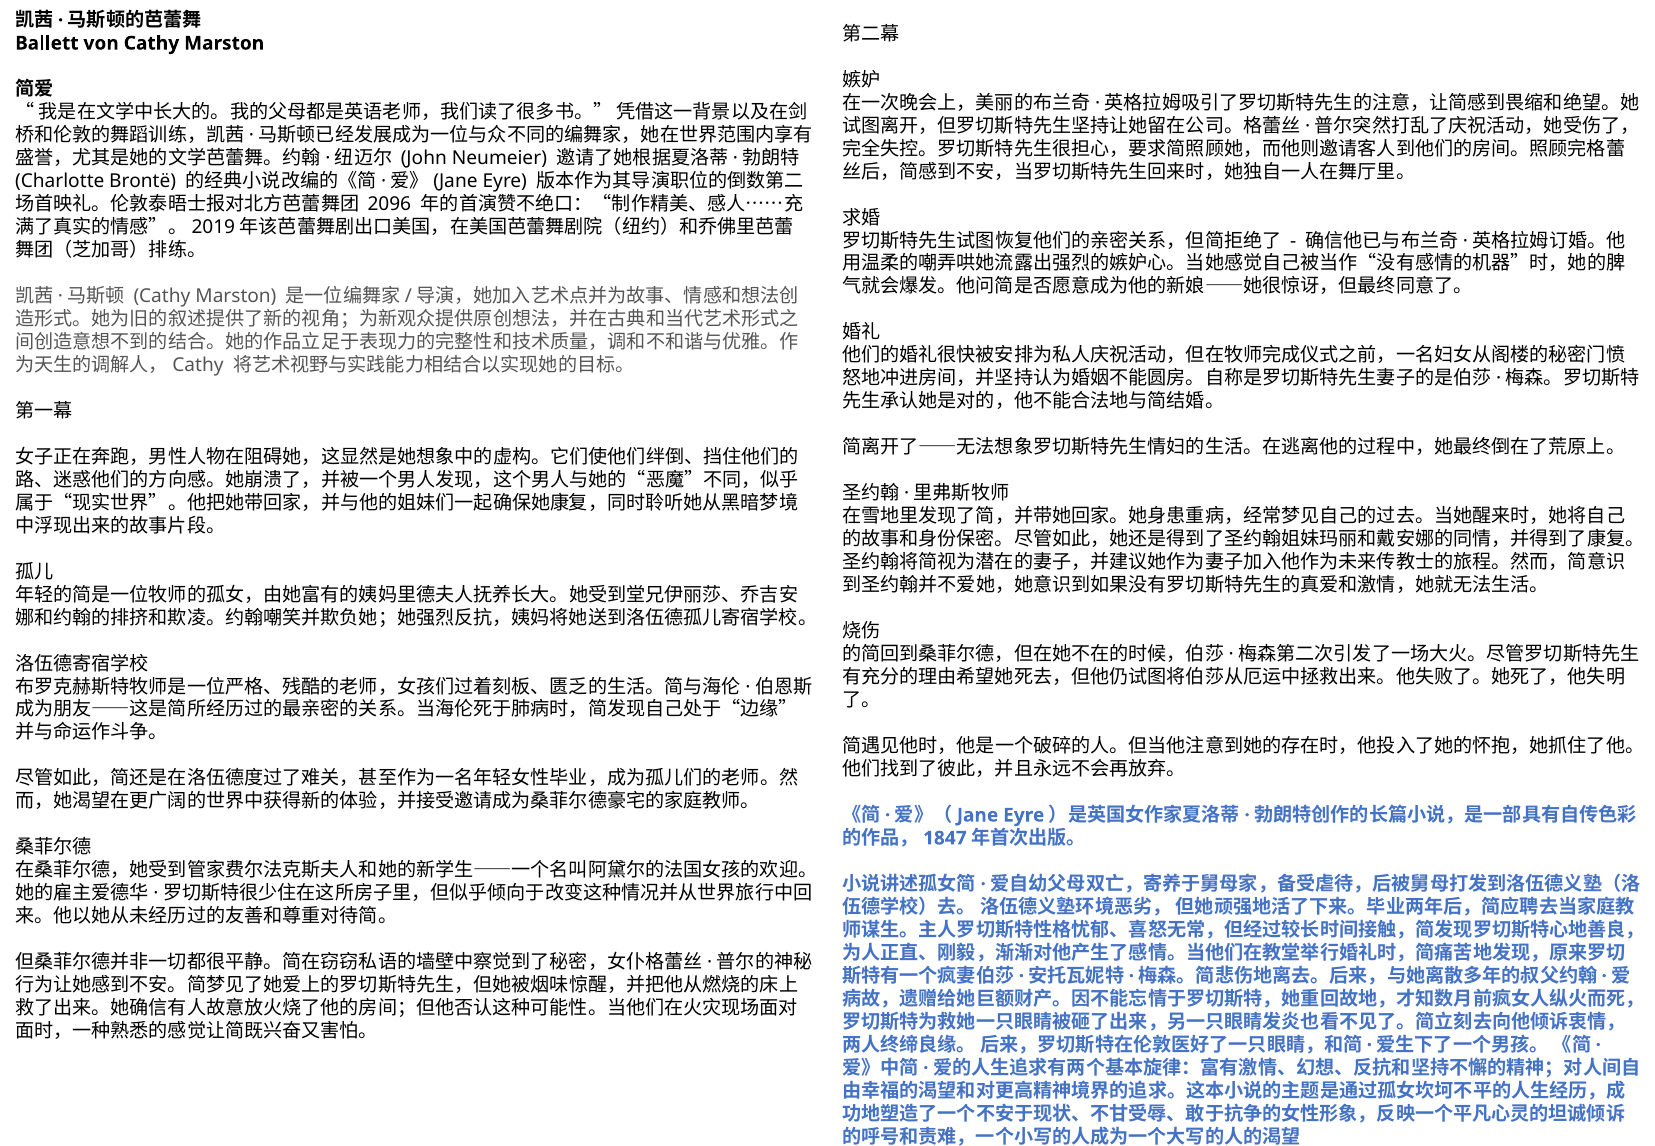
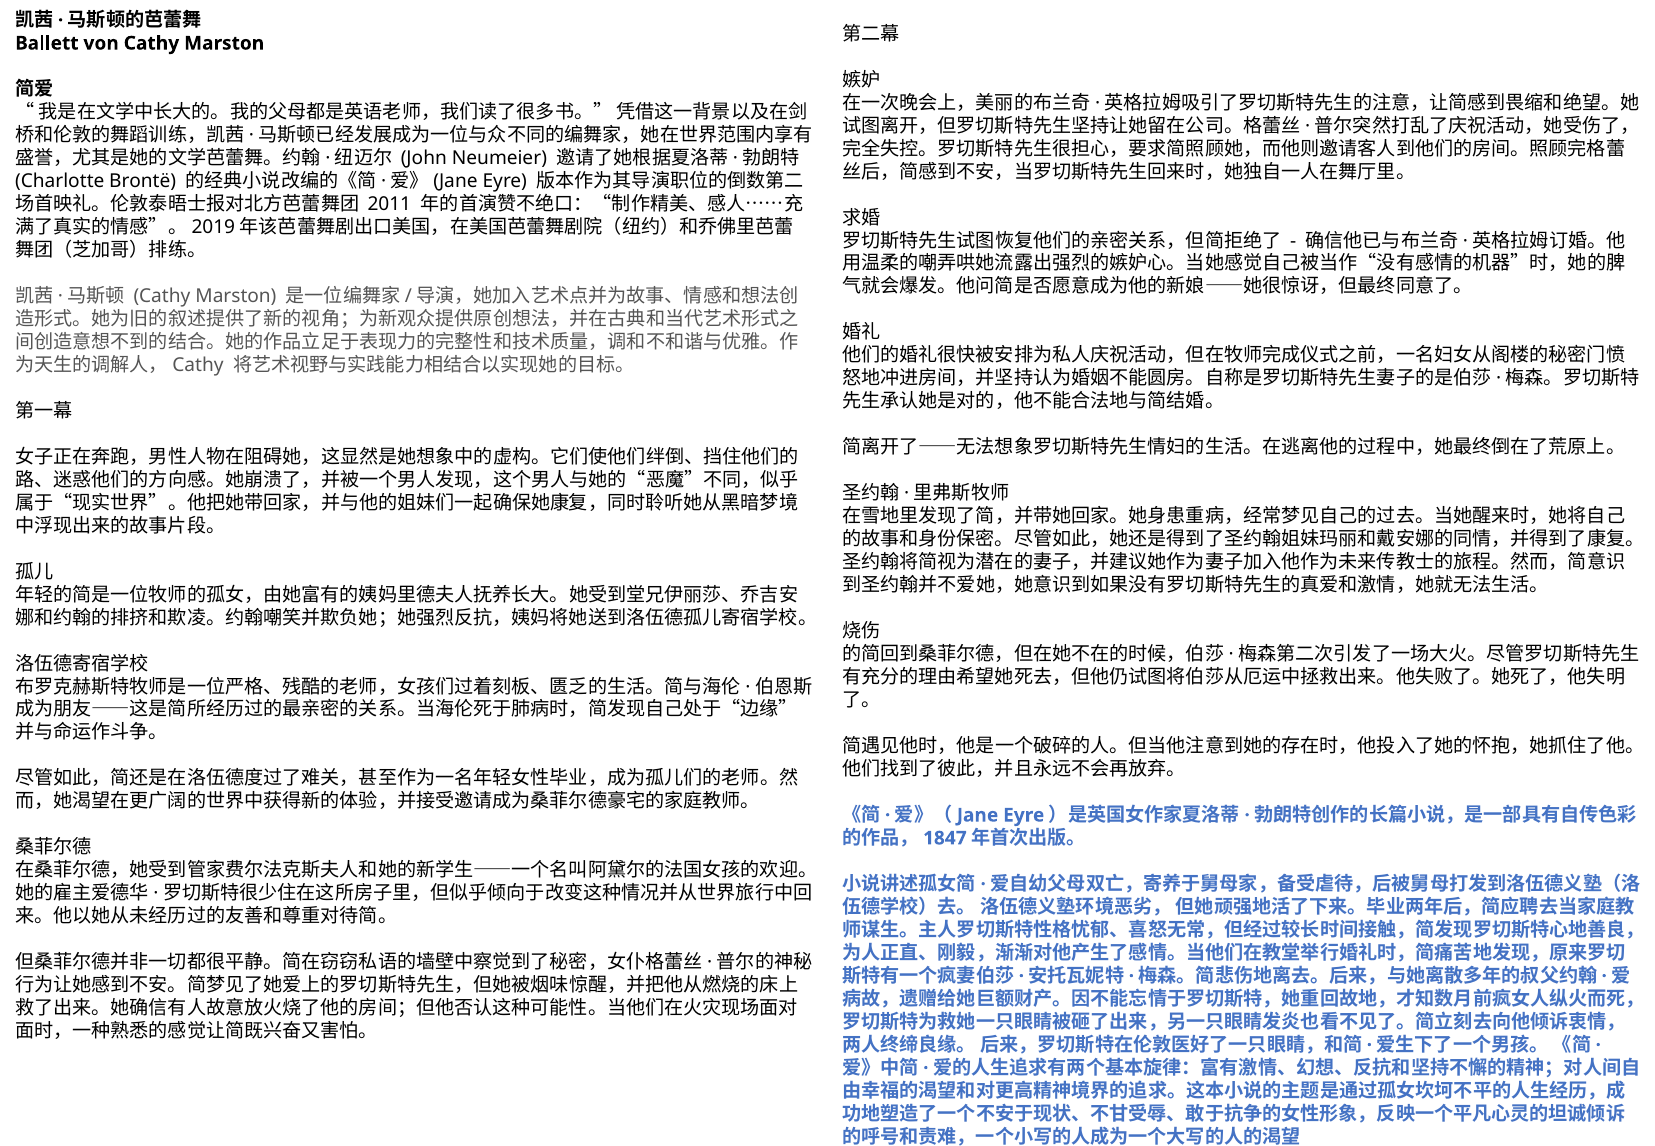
2096: 2096 -> 2011 (389, 204)
